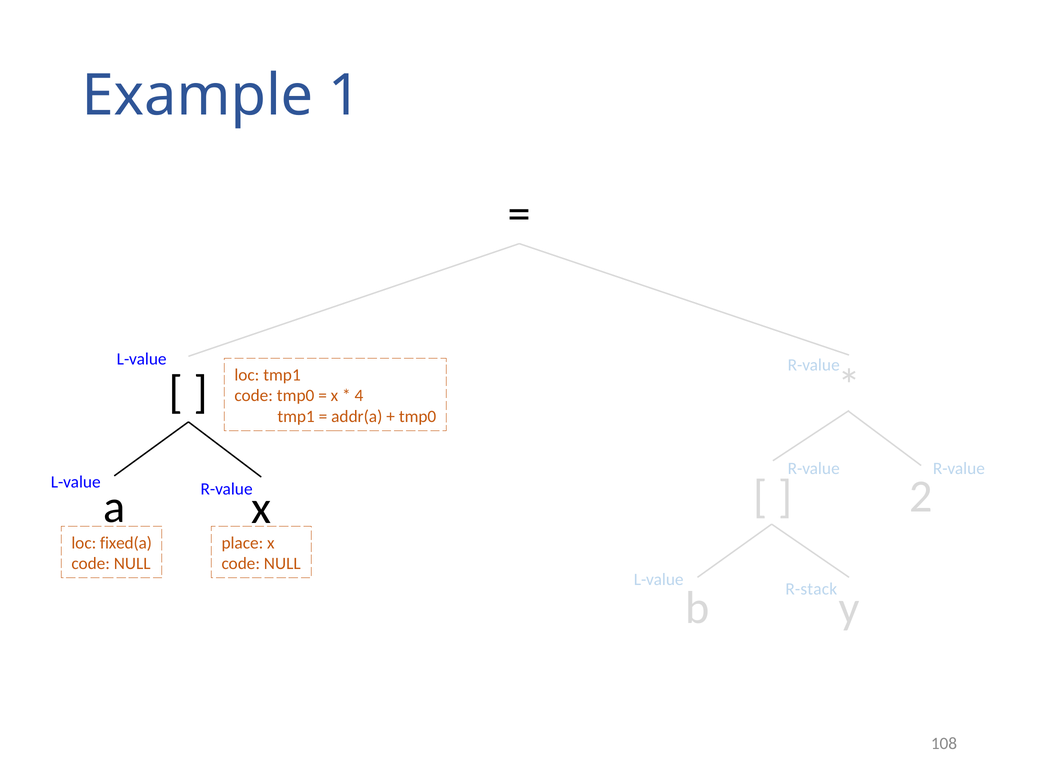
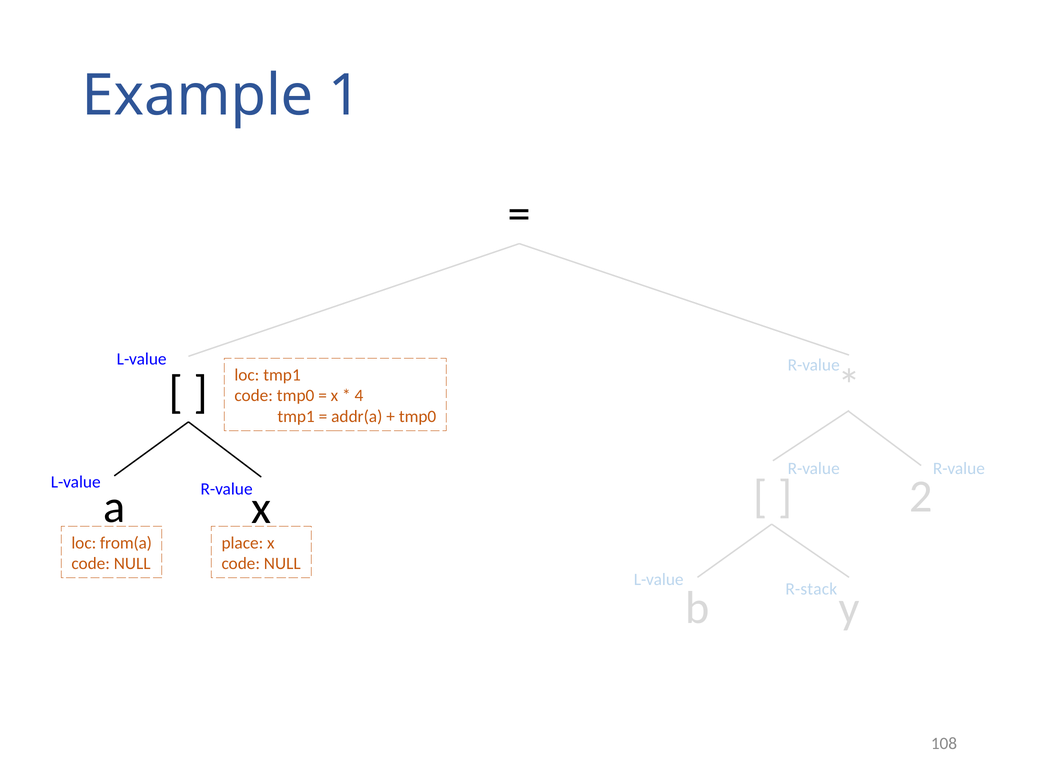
fixed(a: fixed(a -> from(a (126, 543)
